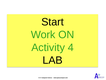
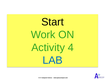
LAB colour: black -> blue (53, 60)
